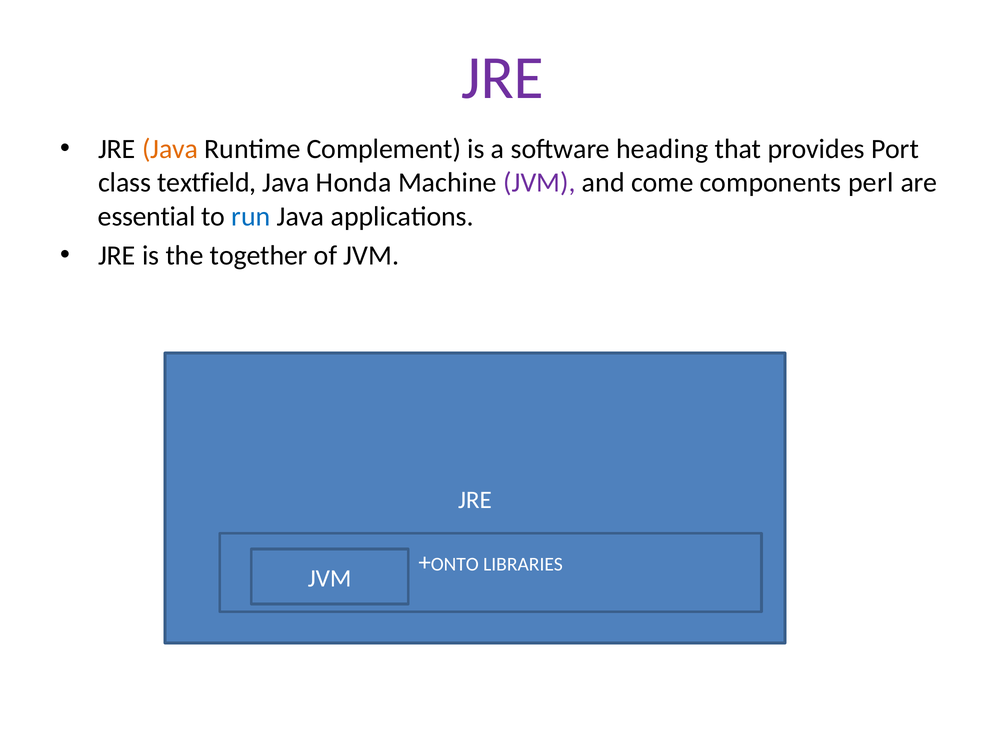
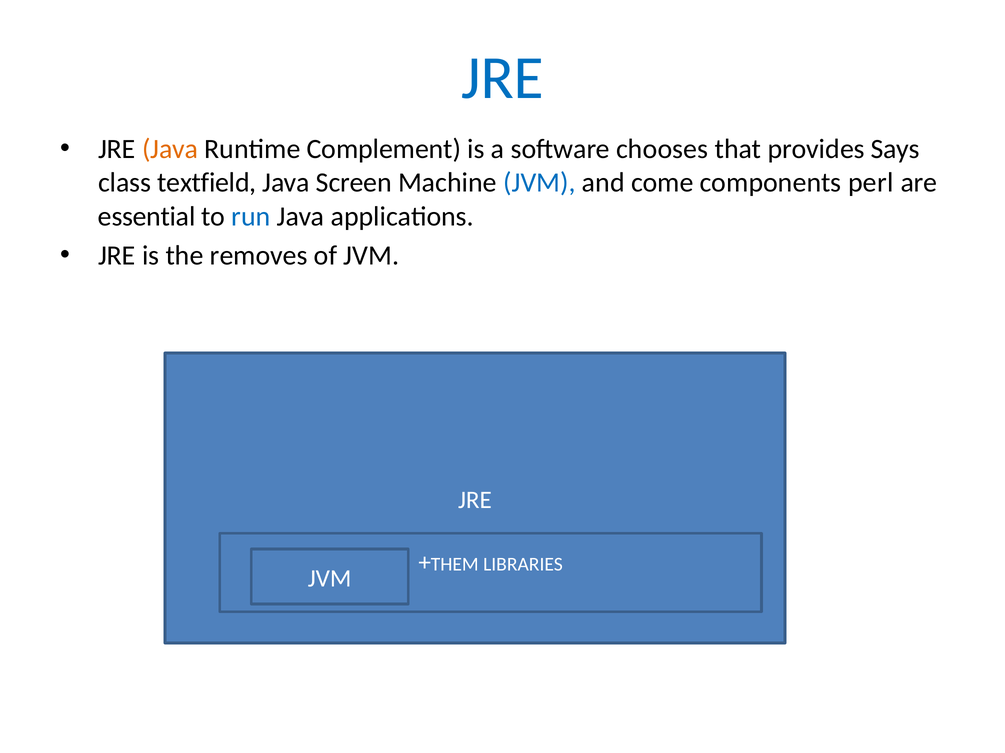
JRE colour: purple -> blue (502, 78)
heading: heading -> chooses (662, 149)
Port: Port -> Says (895, 149)
Honda: Honda -> Screen (354, 183)
JVM colour: purple -> blue (539, 183)
together: together -> removes (259, 256)
ONTO: ONTO -> THEM (455, 565)
